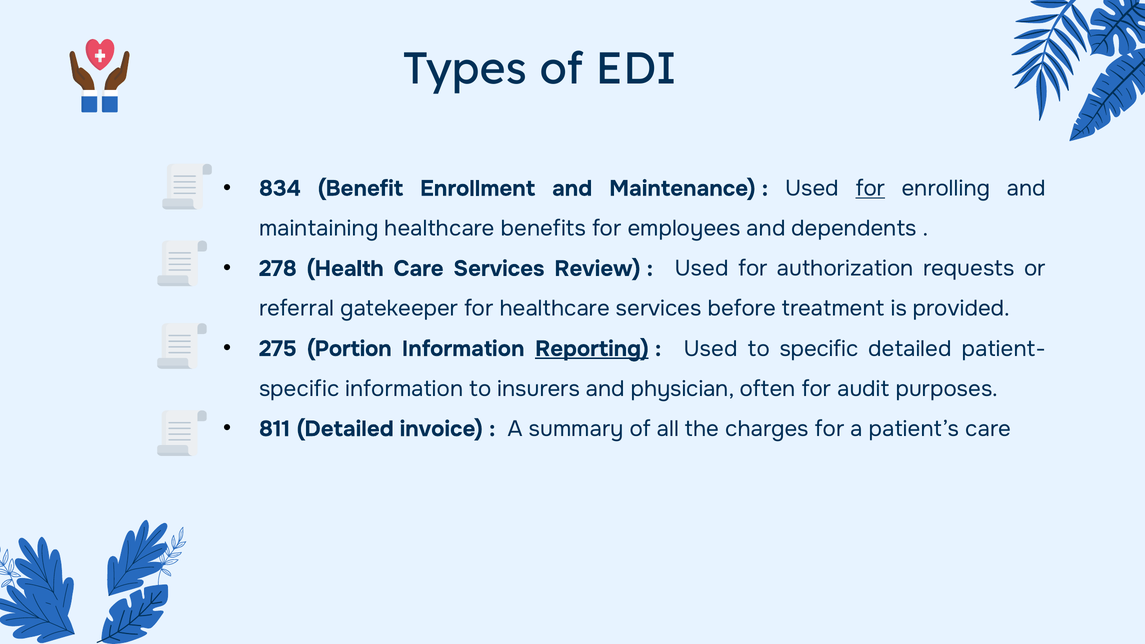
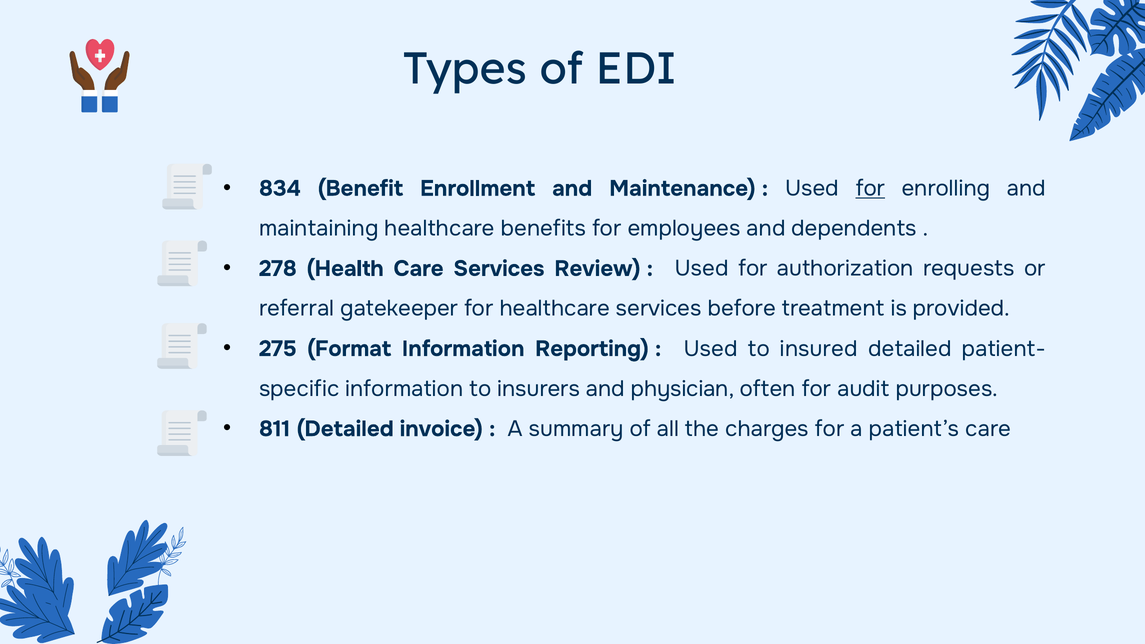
Portion: Portion -> Format (349, 349)
Reporting underline: present -> none (592, 349)
to specific: specific -> insured (819, 349)
